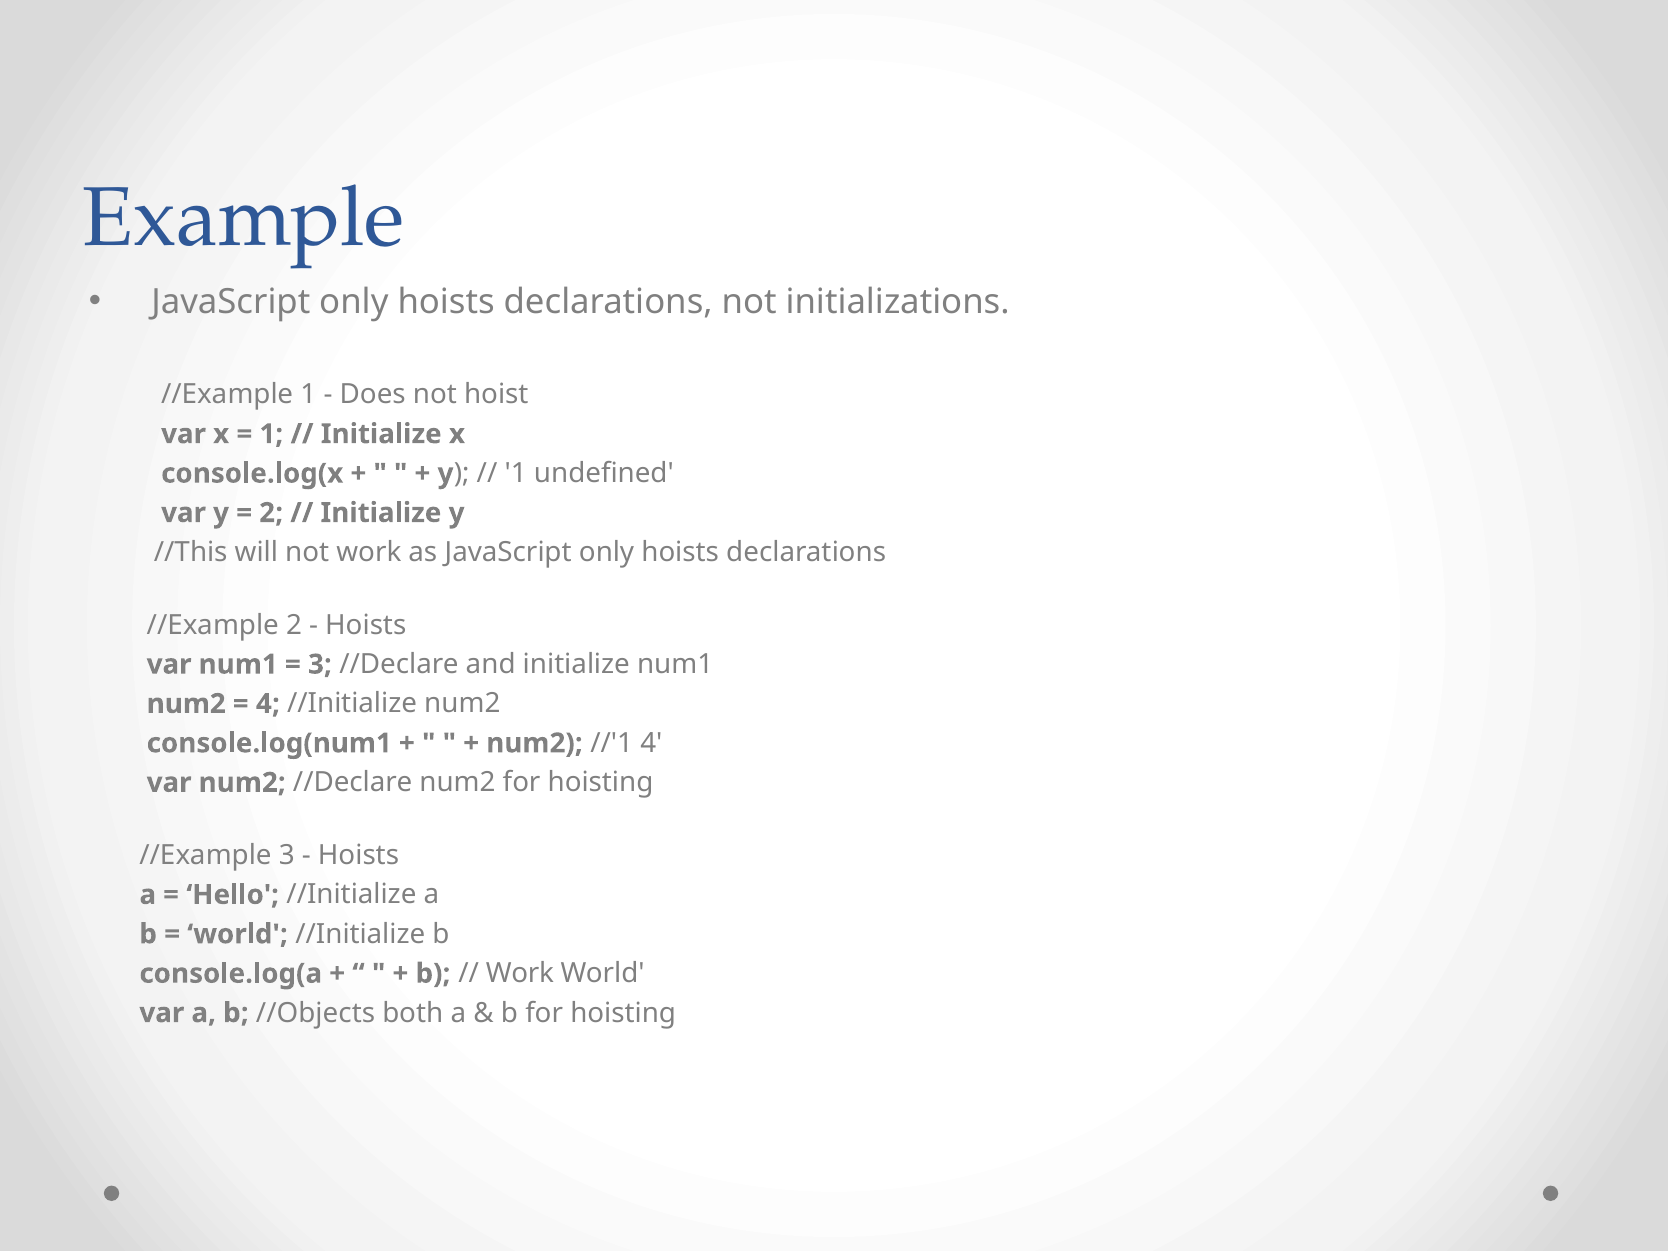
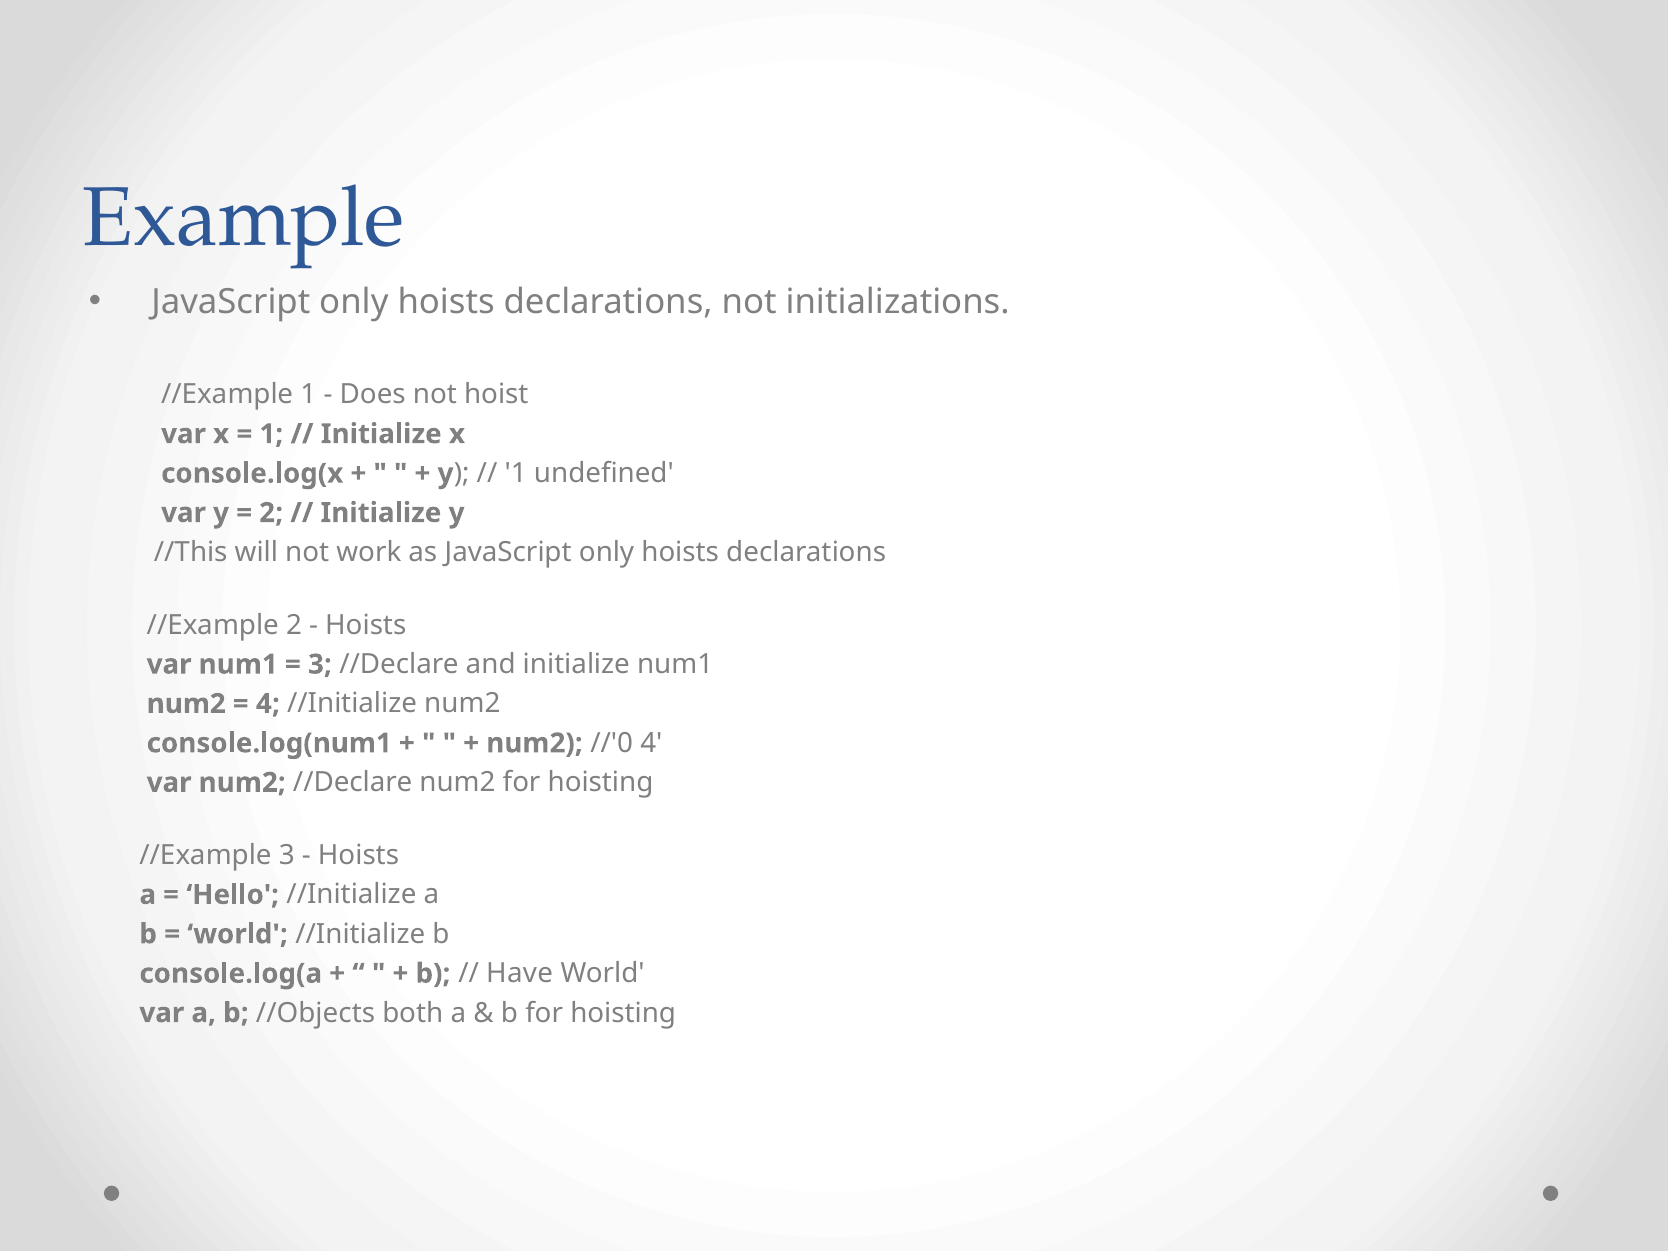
//'1: //'1 -> //'0 (612, 743)
Work: Work -> Have (520, 974)
